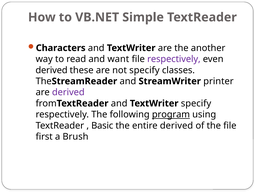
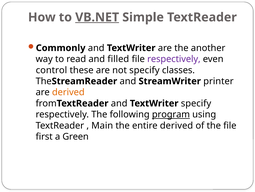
VB.NET underline: none -> present (97, 17)
Characters: Characters -> Commonly (61, 48)
want: want -> filled (118, 59)
derived: derived -> control (51, 70)
derived colour: purple -> orange (68, 92)
Basic: Basic -> Main (102, 125)
Brush: Brush -> Green (76, 136)
